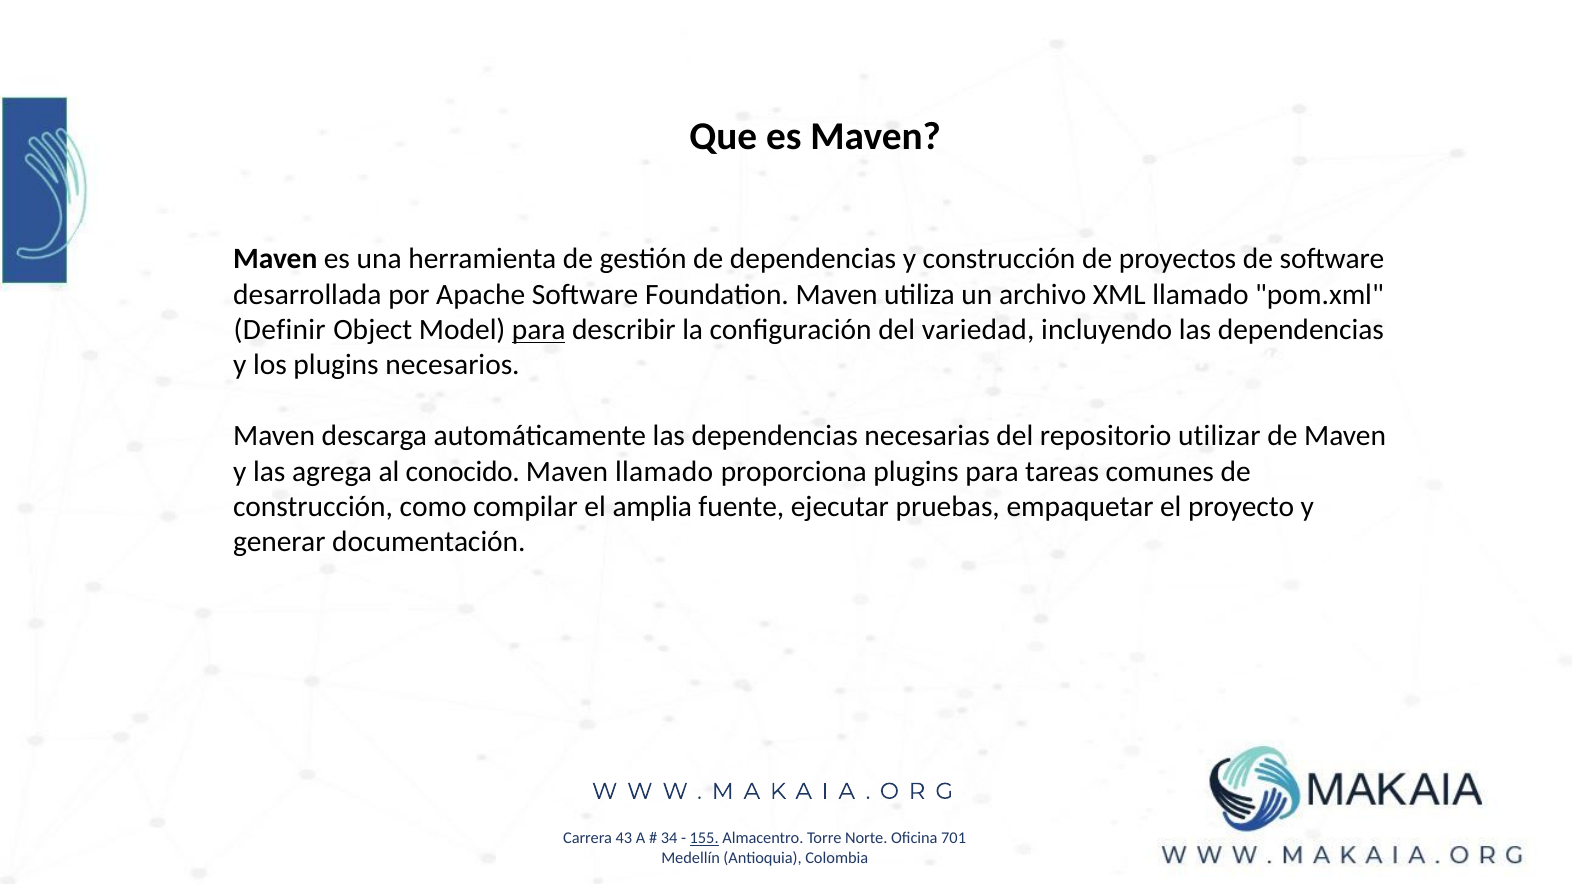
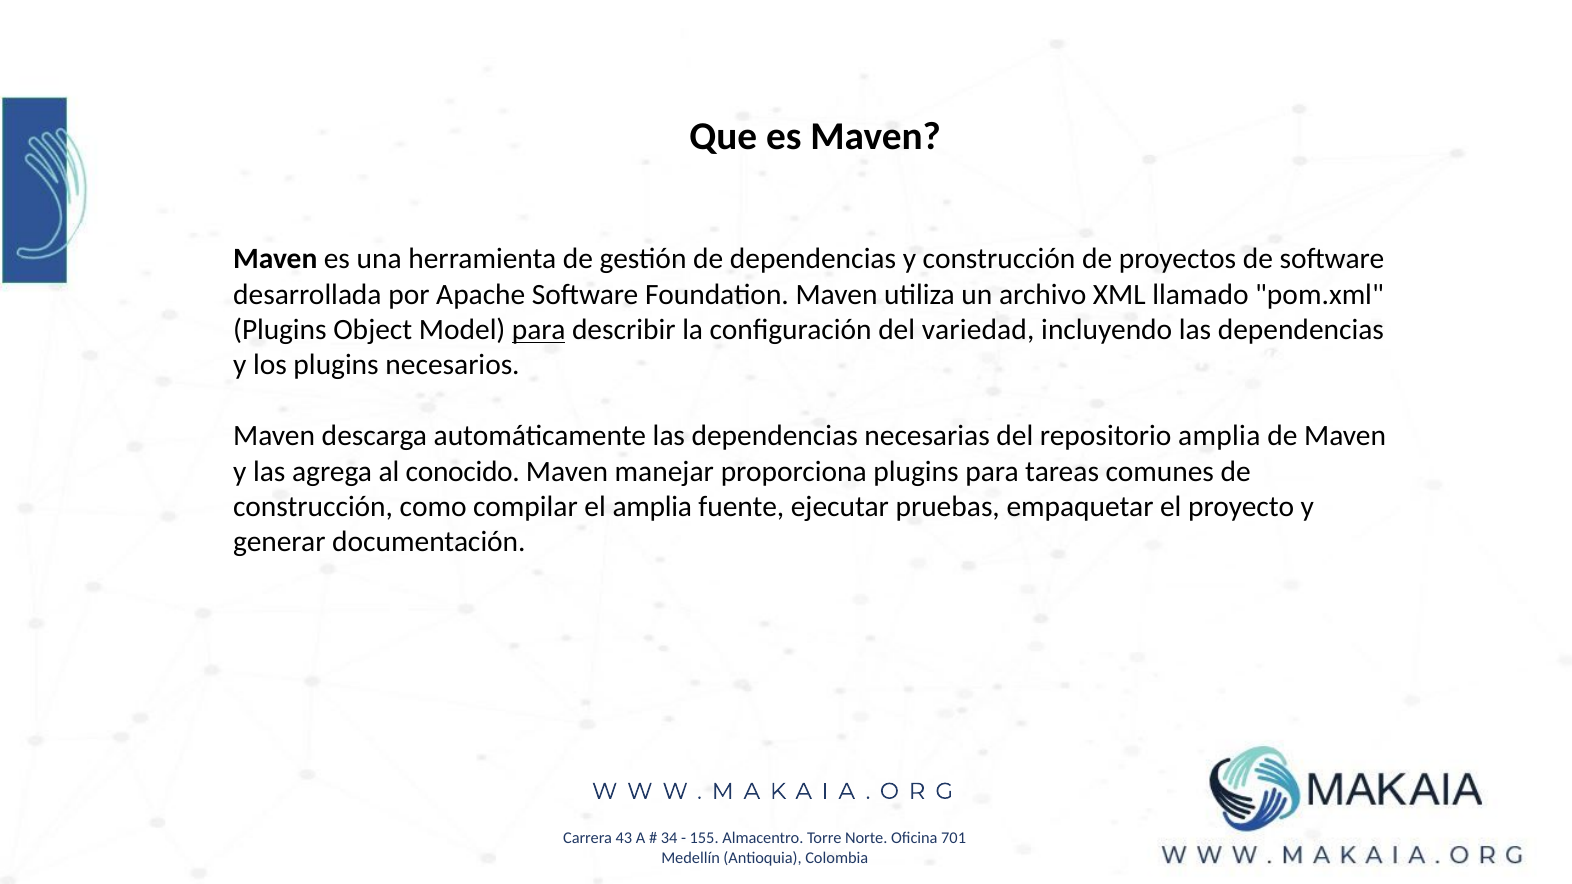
Definir: Definir -> Plugins (280, 330)
repositorio utilizar: utilizar -> amplia (1219, 436)
Maven llamado: llamado -> manejar (664, 471)
155 underline: present -> none (704, 838)
